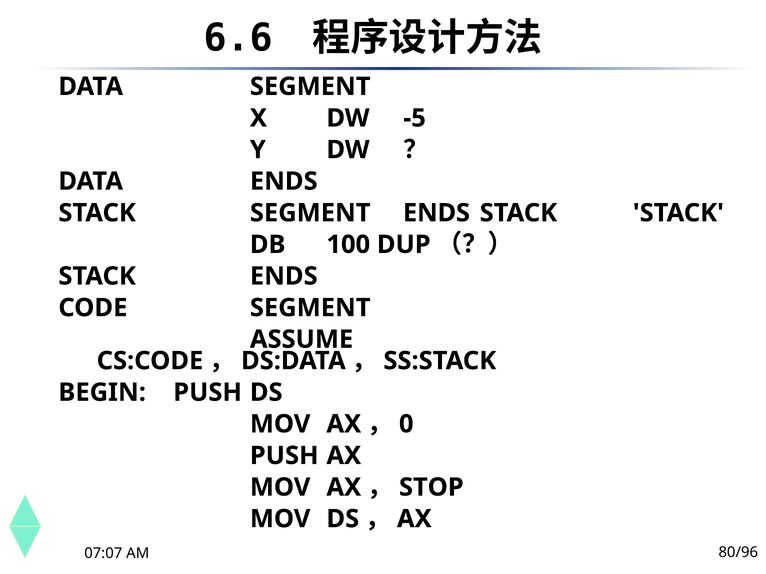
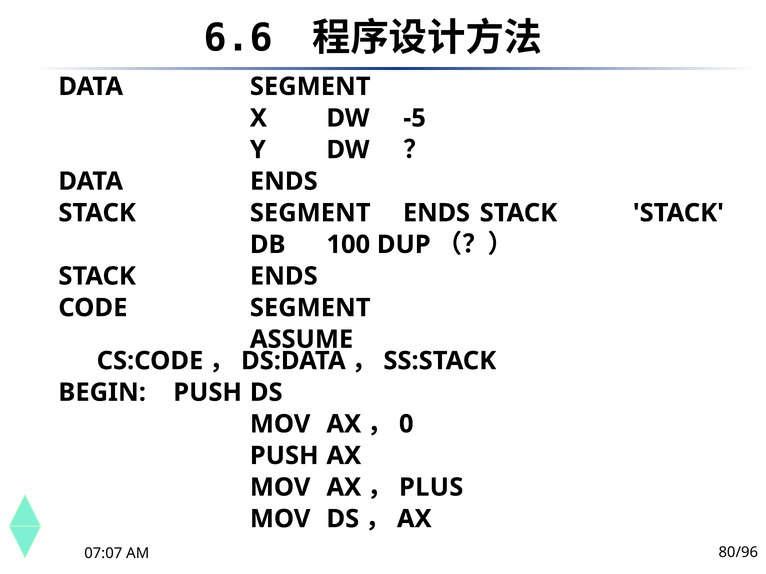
STOP: STOP -> PLUS (431, 488)
